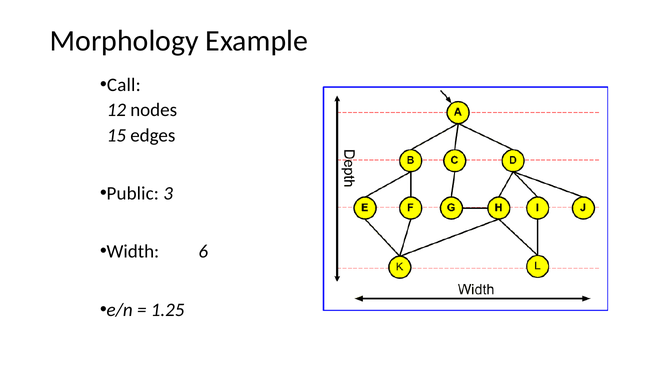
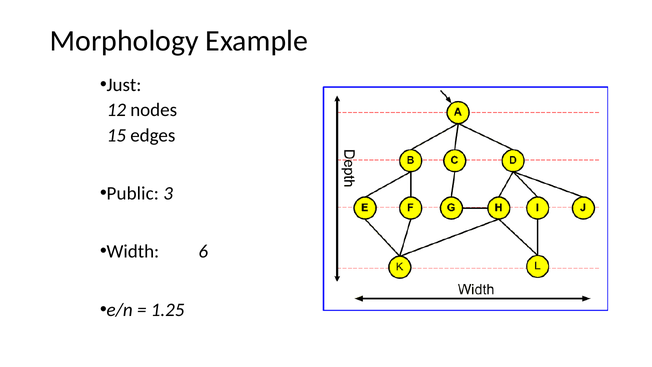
Call: Call -> Just (124, 85)
